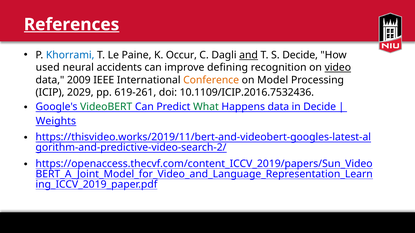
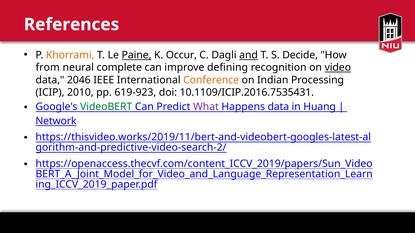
References underline: present -> none (72, 25)
Khorrami colour: blue -> orange (70, 55)
Paine underline: none -> present (137, 55)
used: used -> from (48, 68)
accidents: accidents -> complete (119, 68)
2009: 2009 -> 2046 (79, 80)
Model: Model -> Indian (273, 80)
2029: 2029 -> 2010 (80, 93)
619-261: 619-261 -> 619-923 (135, 93)
10.1109/ICIP.2016.7532436: 10.1109/ICIP.2016.7532436 -> 10.1109/ICIP.2016.7535431 (247, 93)
What colour: green -> purple (206, 107)
in Decide: Decide -> Huang (320, 107)
Weights: Weights -> Network (56, 121)
